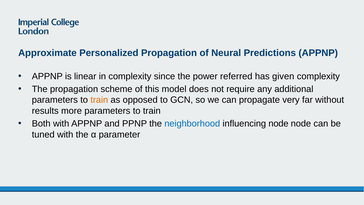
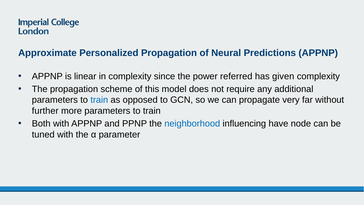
train colour: orange -> blue (99, 100)
results: results -> further (45, 111)
influencing node: node -> have (278, 123)
